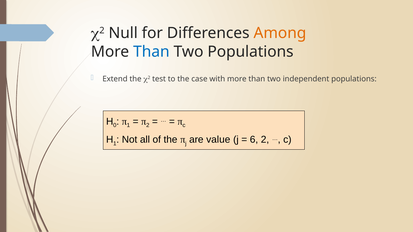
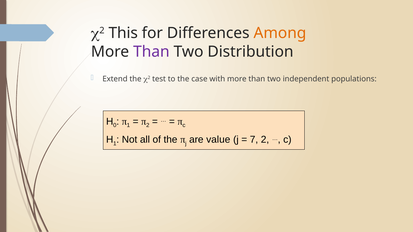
Null: Null -> This (123, 33)
Than colour: blue -> purple (151, 52)
Two Populations: Populations -> Distribution (251, 52)
6: 6 -> 7 (254, 140)
